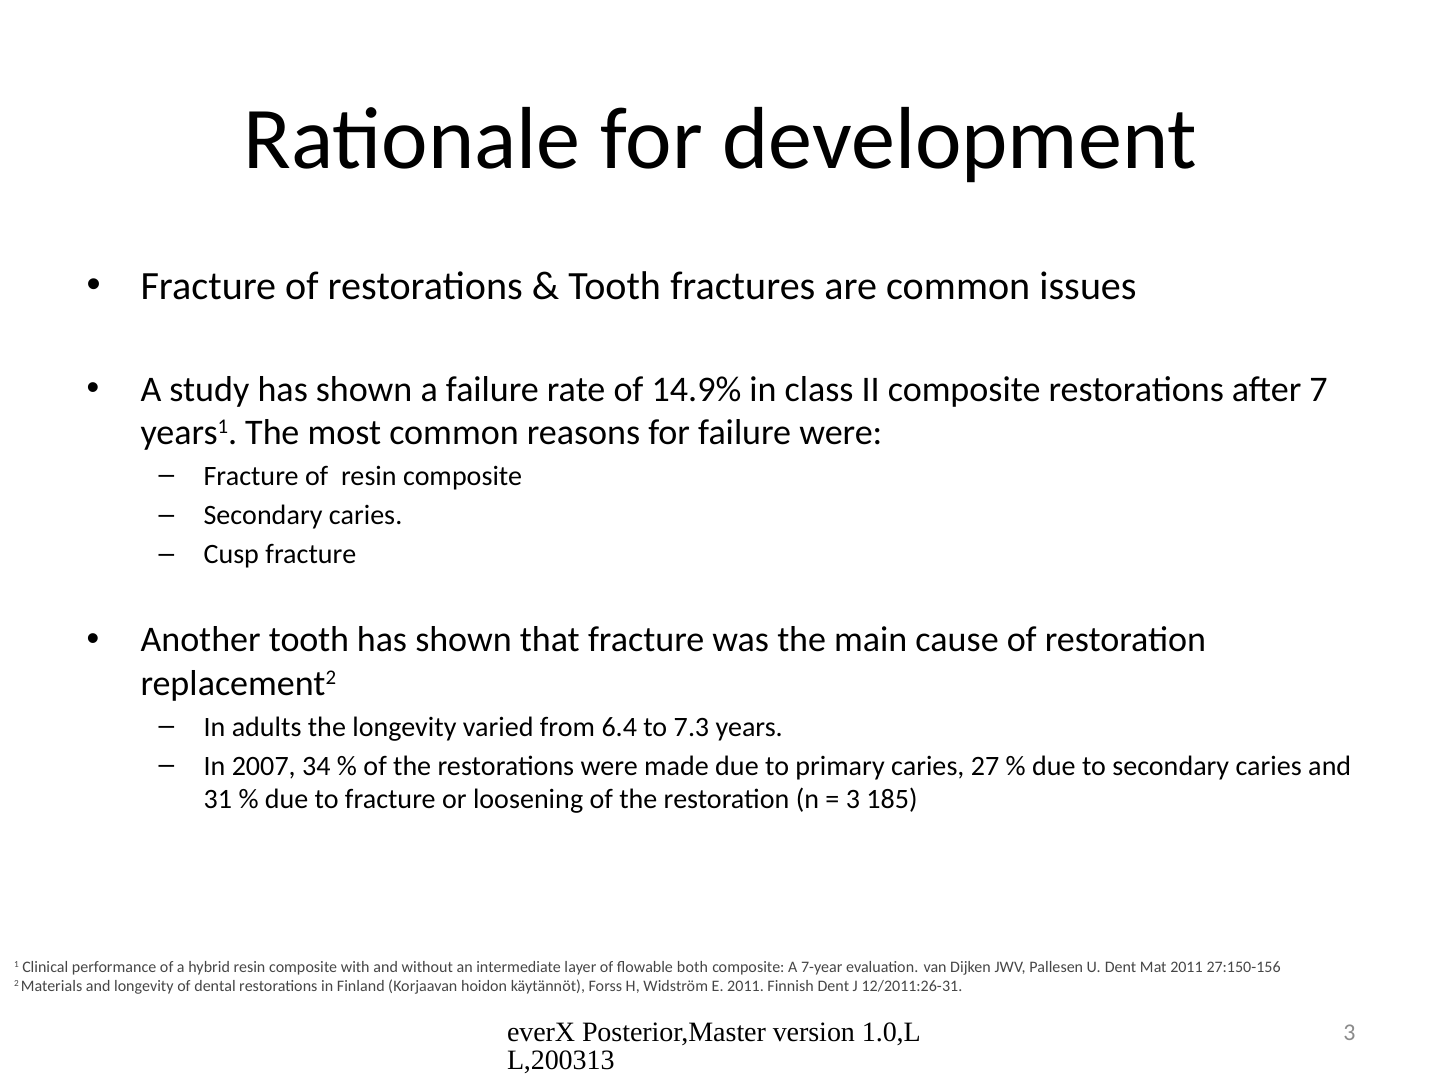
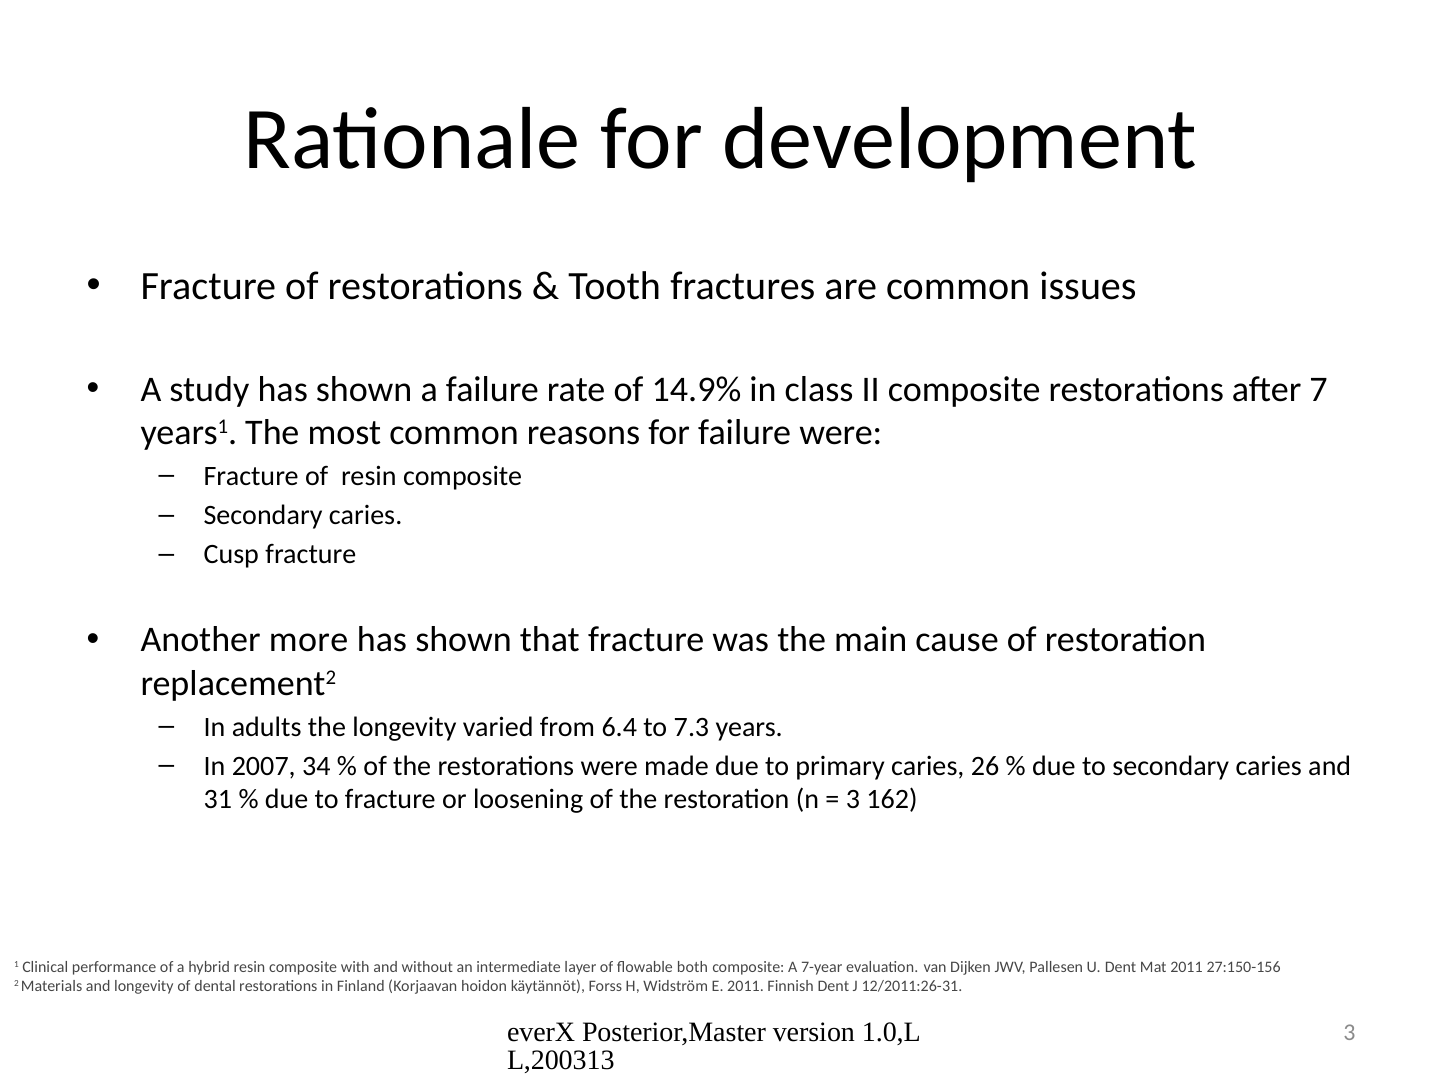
Another tooth: tooth -> more (309, 640)
27: 27 -> 26 (985, 766)
185: 185 -> 162 (892, 800)
